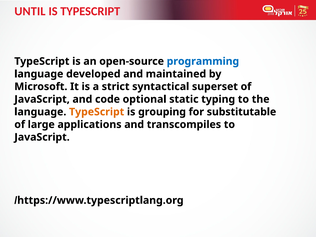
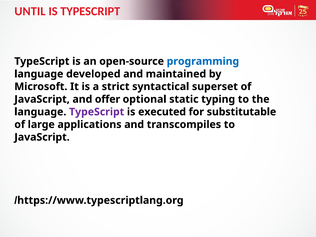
code: code -> offer (108, 99)
TypeScript colour: orange -> purple (97, 112)
grouping: grouping -> executed (162, 112)
